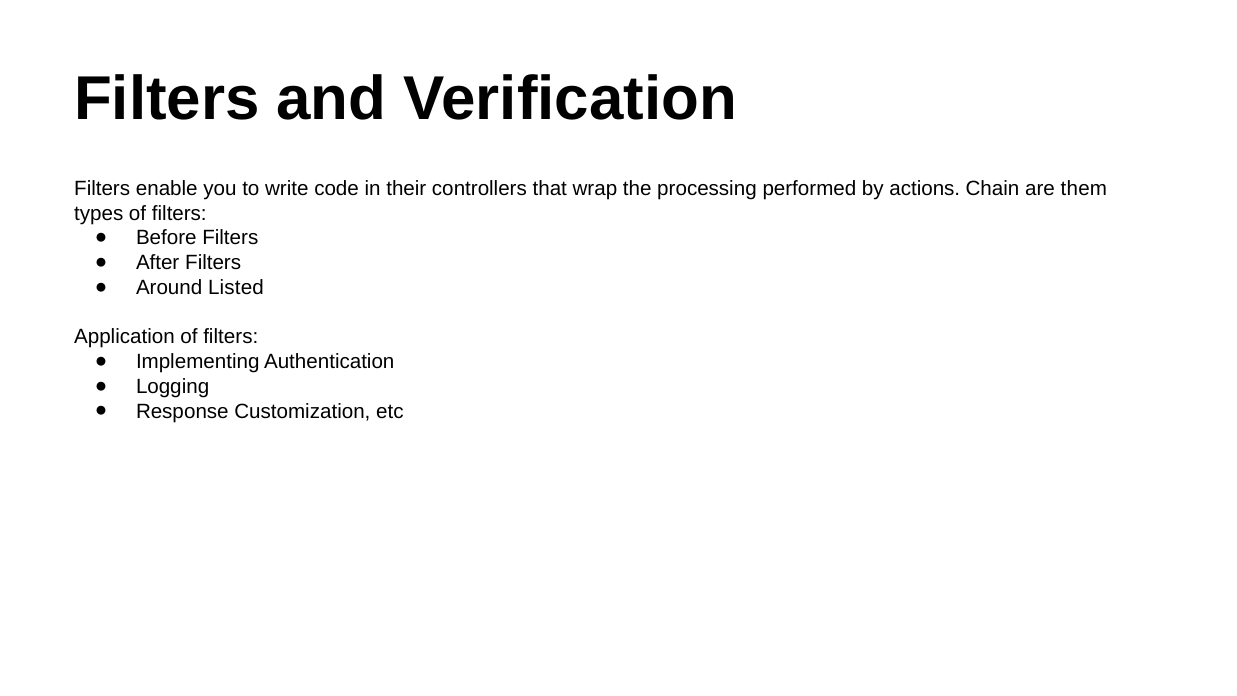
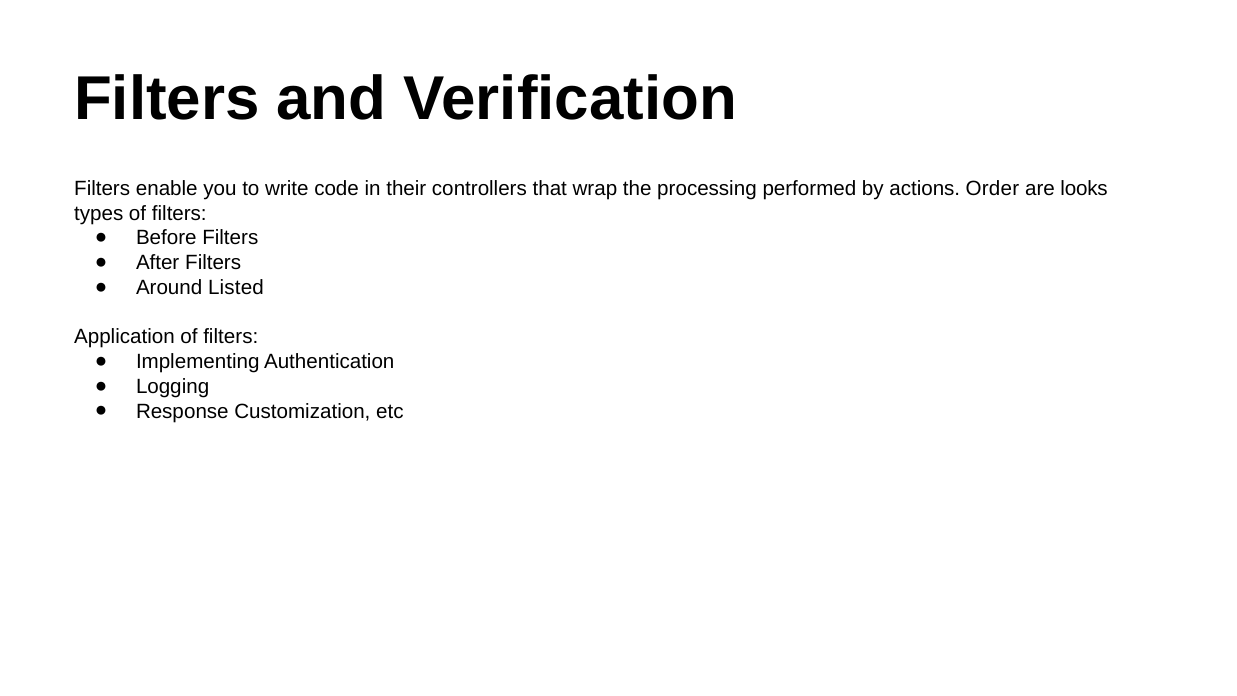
Chain: Chain -> Order (992, 189)
them: them -> looks (1084, 189)
